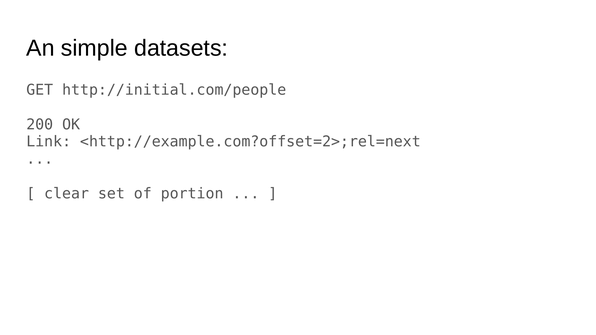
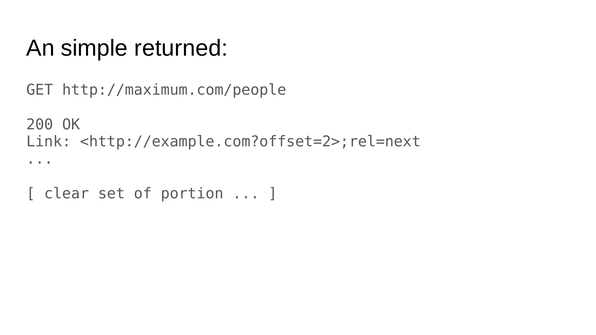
datasets: datasets -> returned (181, 48)
http://initial.com/people: http://initial.com/people -> http://maximum.com/people (174, 90)
